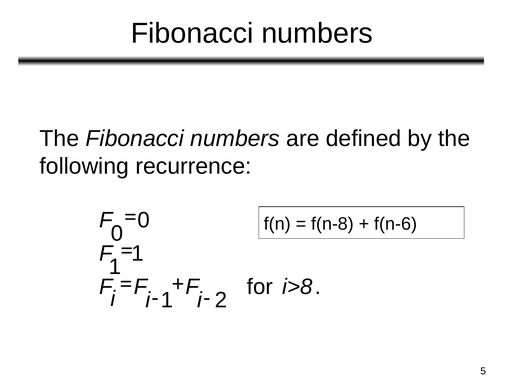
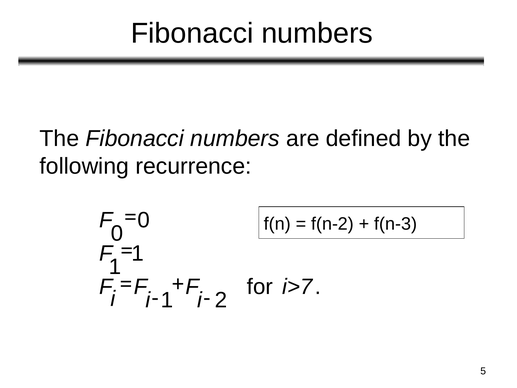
f(n-8: f(n-8 -> f(n-2 (333, 224)
f(n-6: f(n-6 -> f(n-3 (396, 224)
i>8: i>8 -> i>7 (297, 287)
